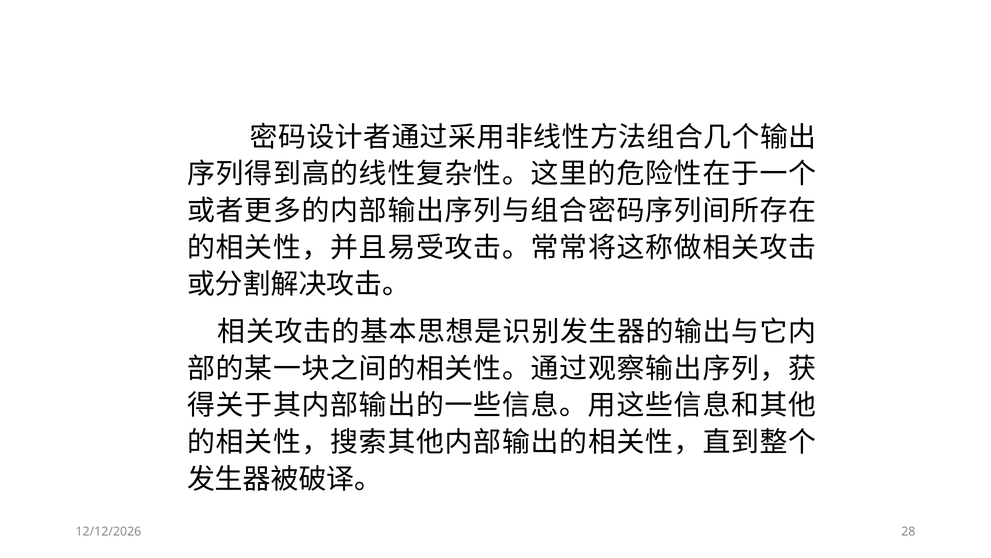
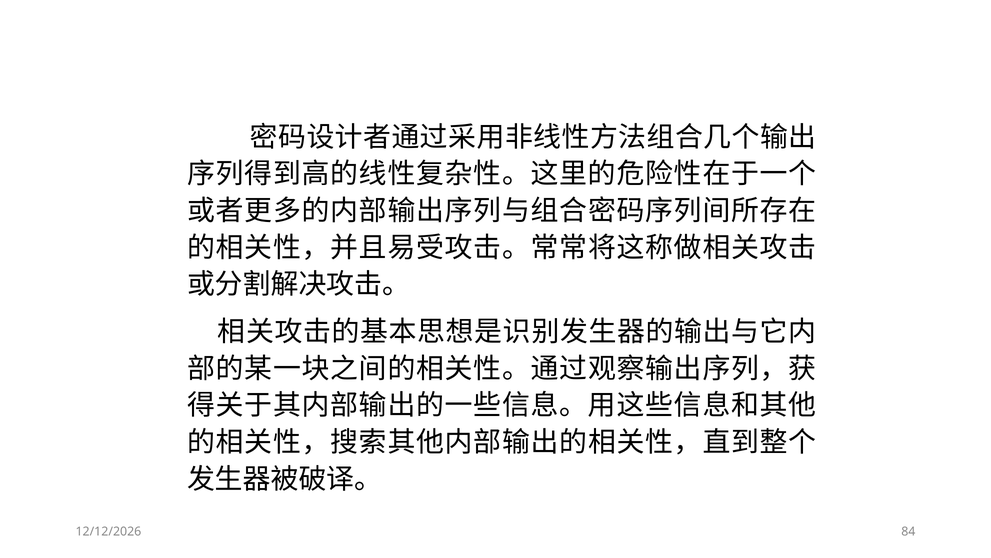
28: 28 -> 84 (908, 531)
